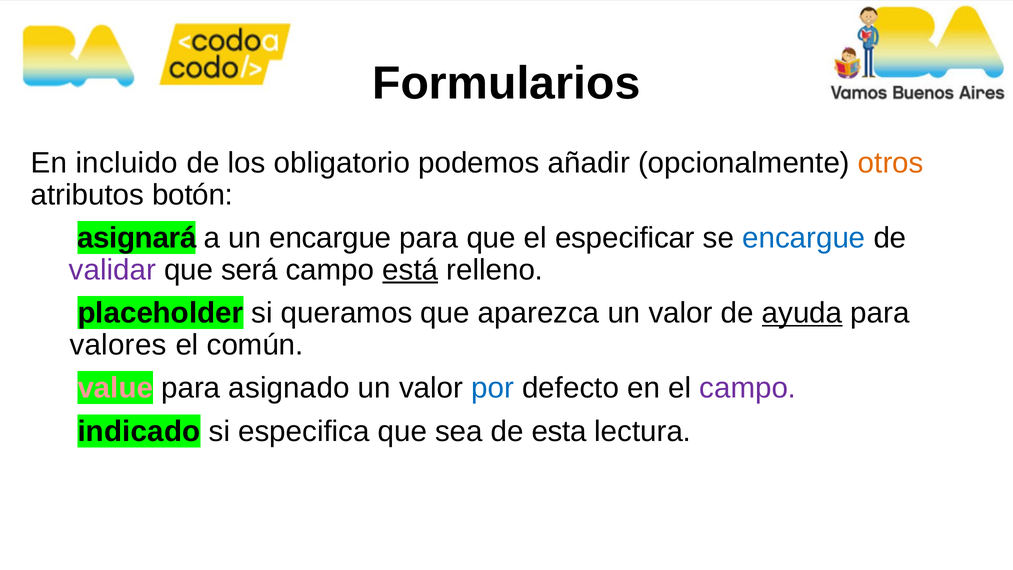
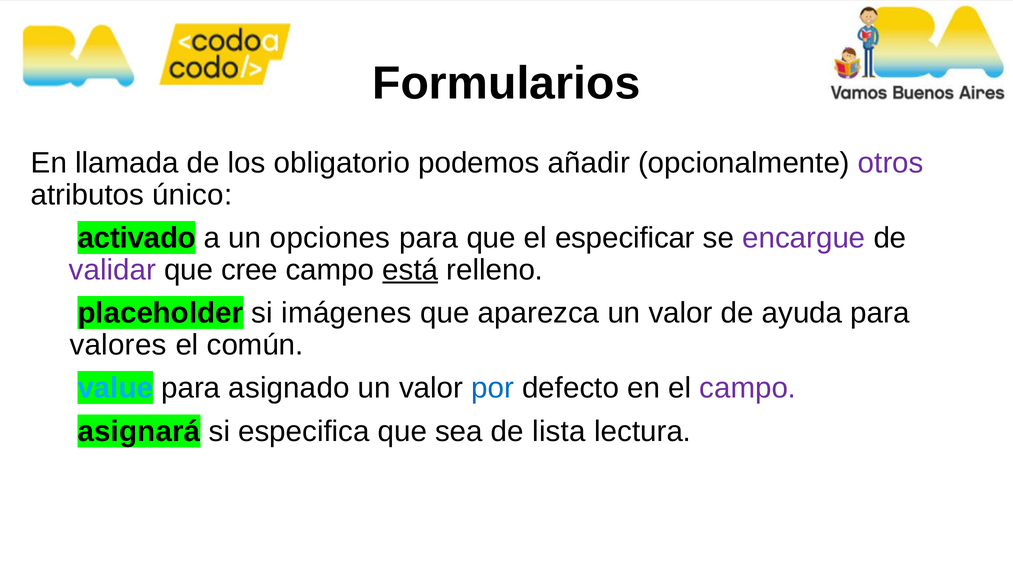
incluido: incluido -> llamada (127, 163)
otros colour: orange -> purple (891, 163)
botón: botón -> único (192, 195)
asignará: asignará -> activado (137, 238)
un encargue: encargue -> opciones (330, 238)
encargue colour: blue -> purple (804, 238)
será: será -> cree (250, 270)
queramos: queramos -> imágenes (346, 313)
ayuda underline: present -> none (802, 313)
value colour: pink -> light blue (115, 388)
indicado: indicado -> asignará (139, 431)
esta: esta -> lista (559, 431)
